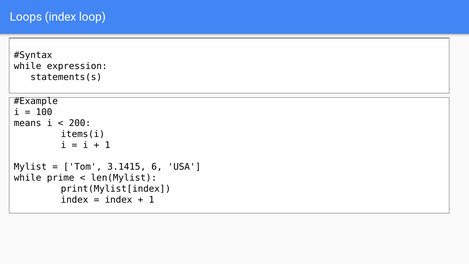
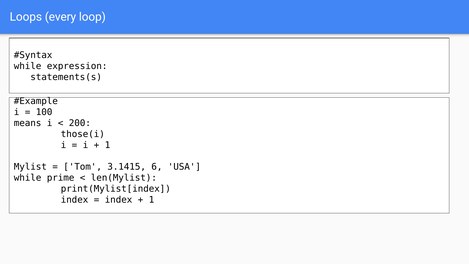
Loops index: index -> every (60, 17)
items(i: items(i -> those(i (83, 134)
